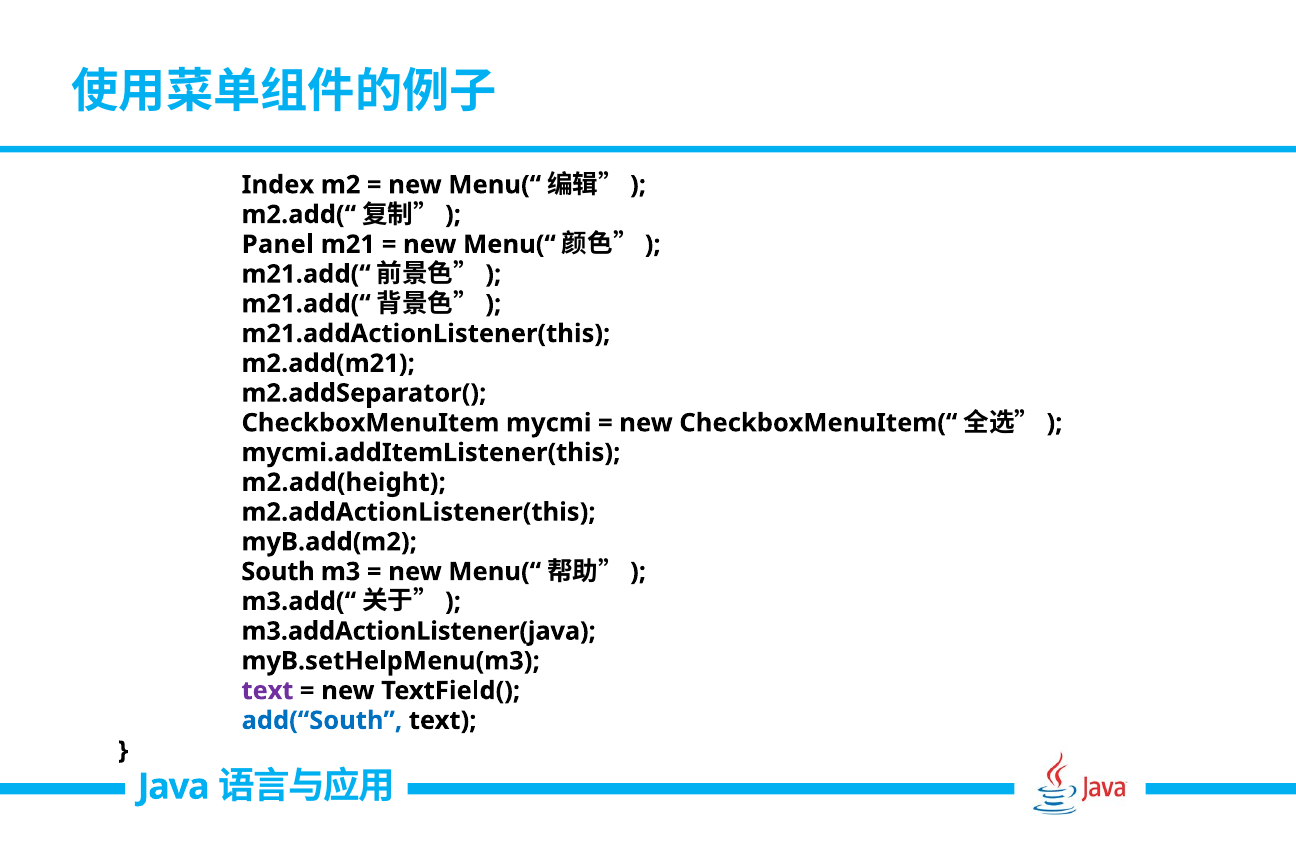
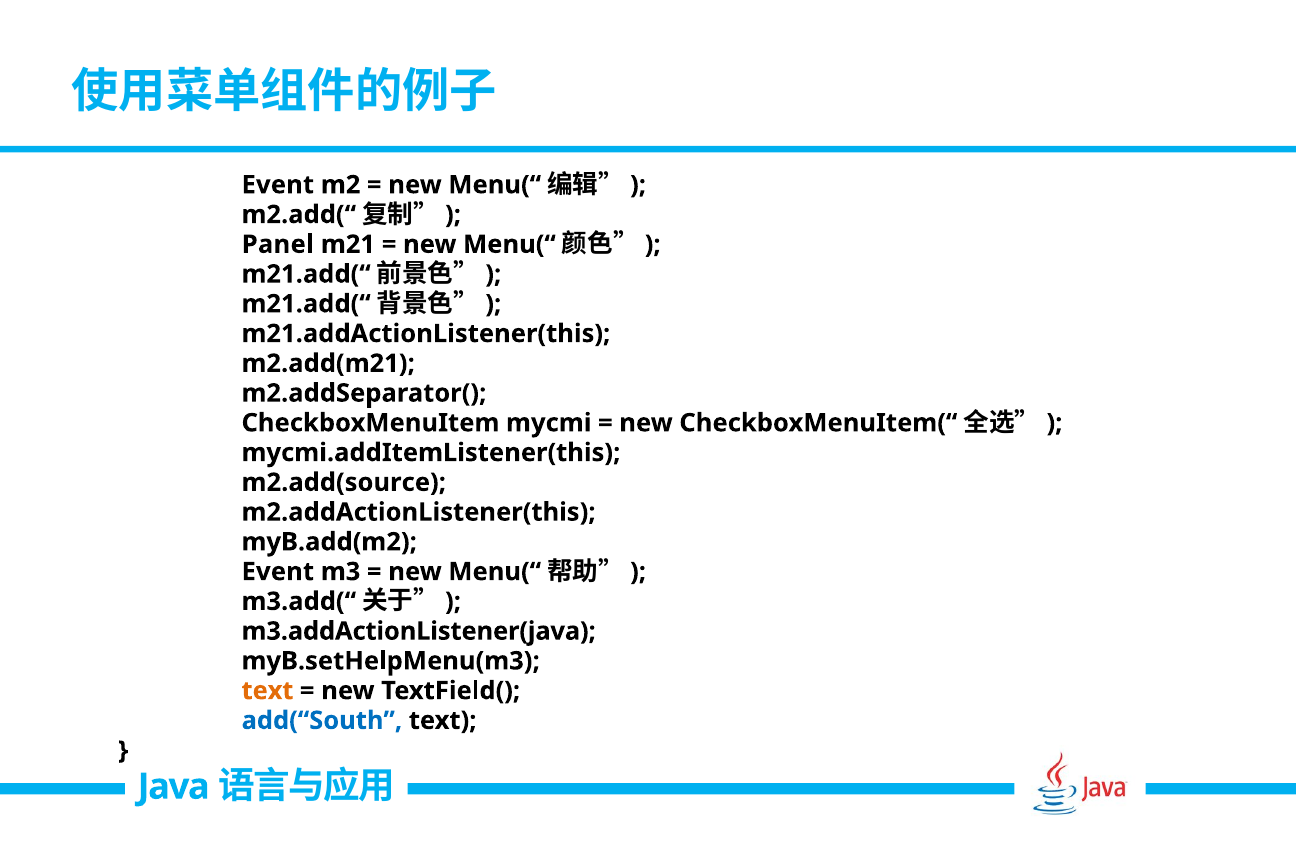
Index: Index -> Event (278, 185)
m2.add(height: m2.add(height -> m2.add(source (344, 482)
South: South -> Event (278, 572)
text colour: purple -> orange (267, 691)
